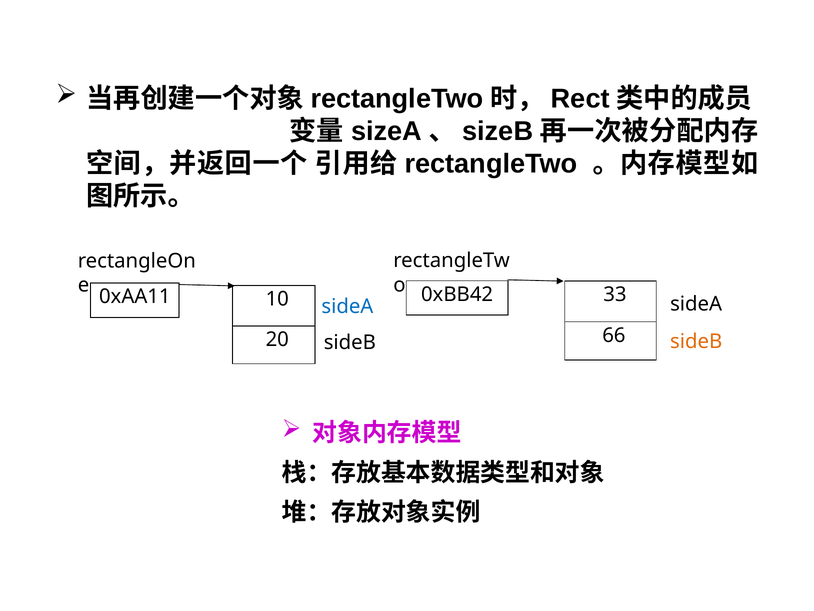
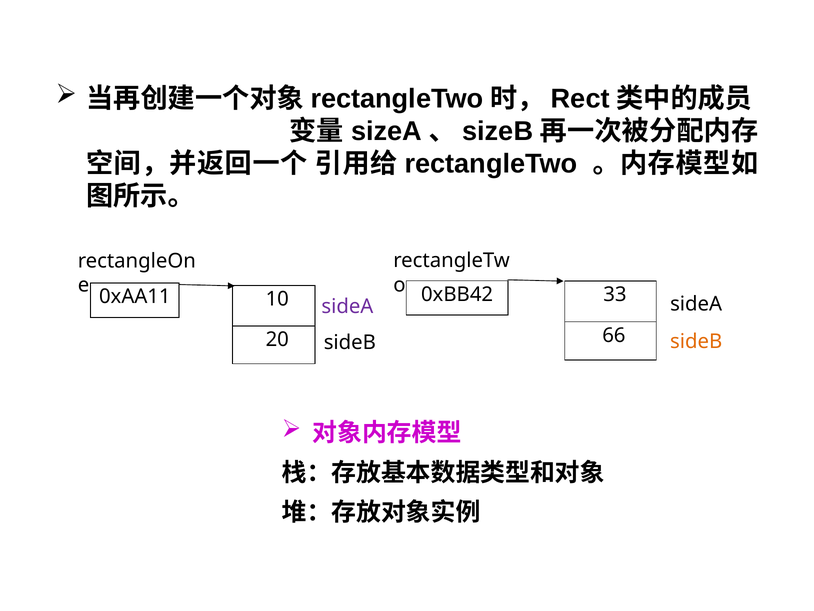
sideA colour: blue -> purple (347, 307)
